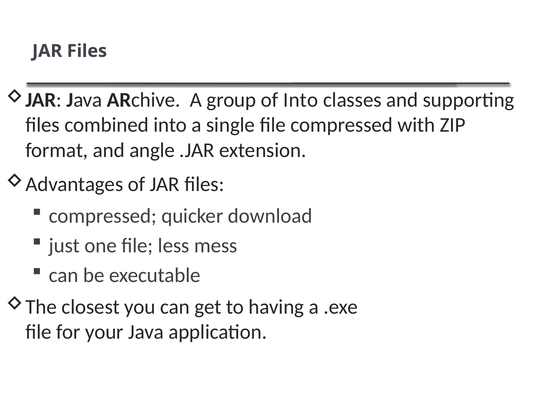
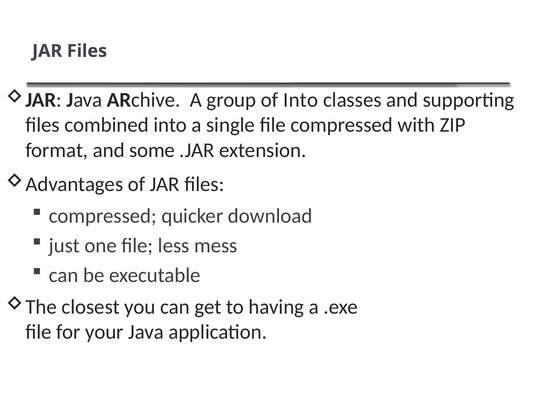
angle: angle -> some (152, 150)
